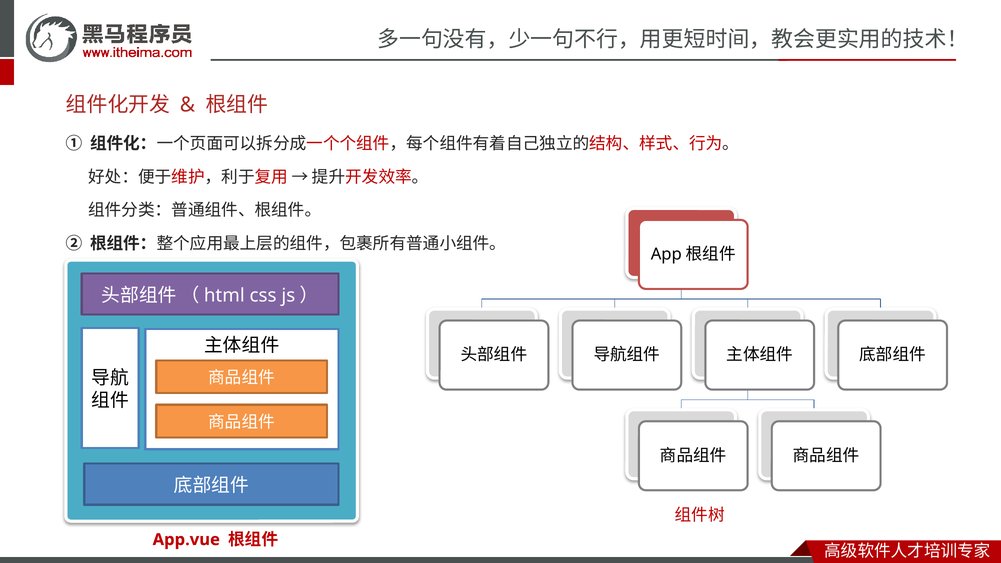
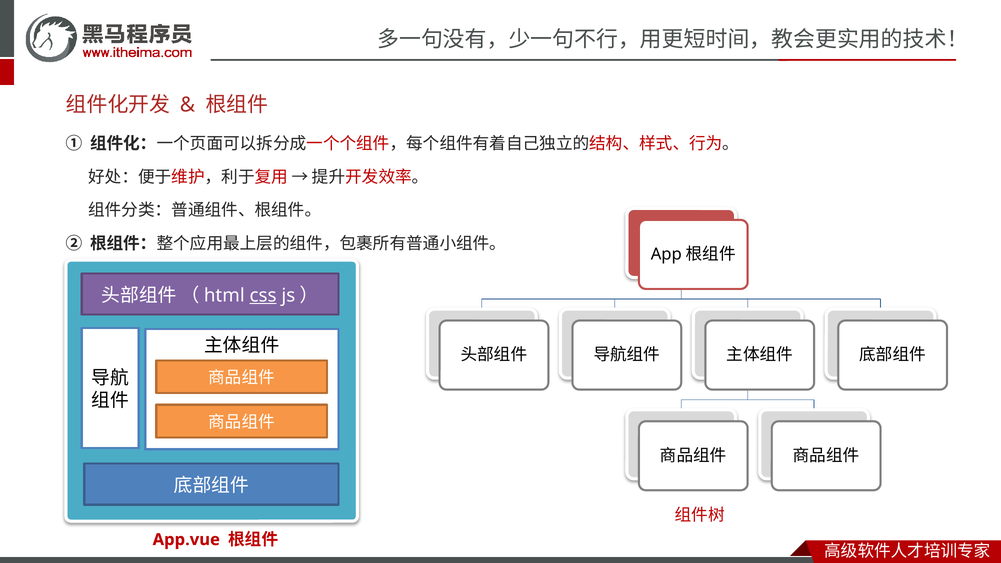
css underline: none -> present (263, 295)
